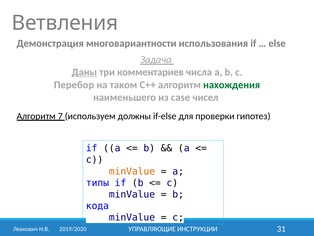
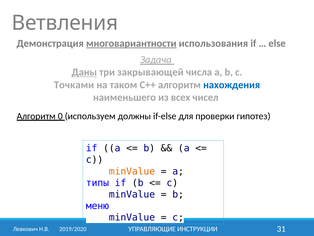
многовариантности underline: none -> present (131, 43)
комментариев: комментариев -> закрывающей (150, 72)
Перебор: Перебор -> Точками (74, 85)
нахождения colour: green -> blue (232, 85)
case: case -> всех (181, 97)
7: 7 -> 0 (60, 116)
кода: кода -> меню (97, 206)
